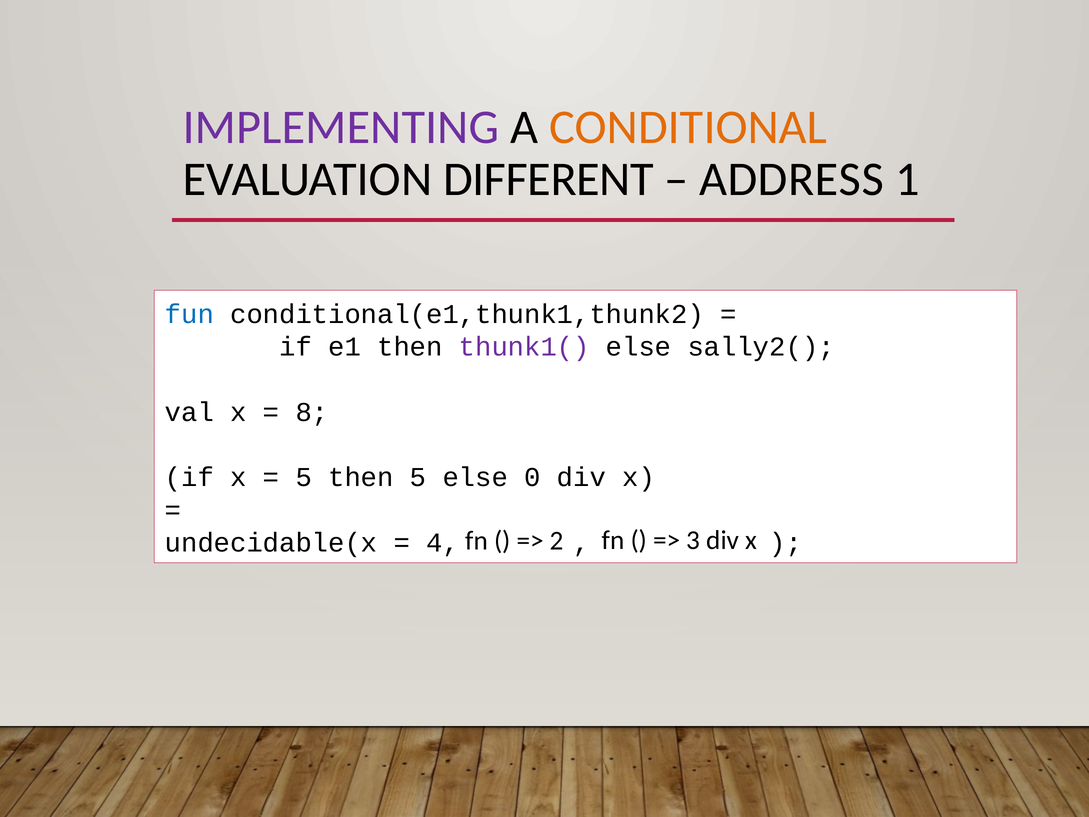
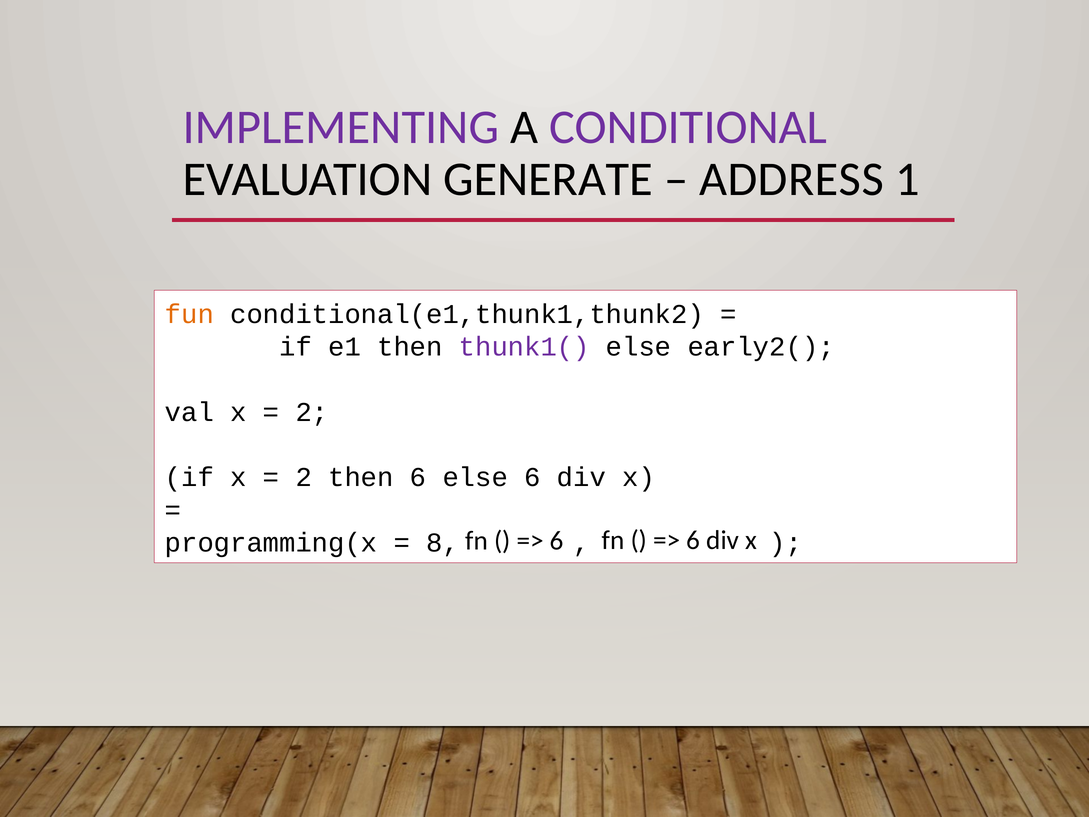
CONDITIONAL colour: orange -> purple (688, 127)
DIFFERENT: DIFFERENT -> GENERATE (548, 179)
fun colour: blue -> orange (189, 314)
sally2(: sally2( -> early2( (761, 347)
8: 8 -> 2 (312, 412)
5: 5 -> 2 (304, 477)
then 5: 5 -> 6 (418, 477)
else 0: 0 -> 6 (532, 477)
2: 2 -> 6 (557, 541)
3: 3 -> 6 (693, 540)
undecidable(x: undecidable(x -> programming(x (271, 543)
4: 4 -> 8 (443, 543)
